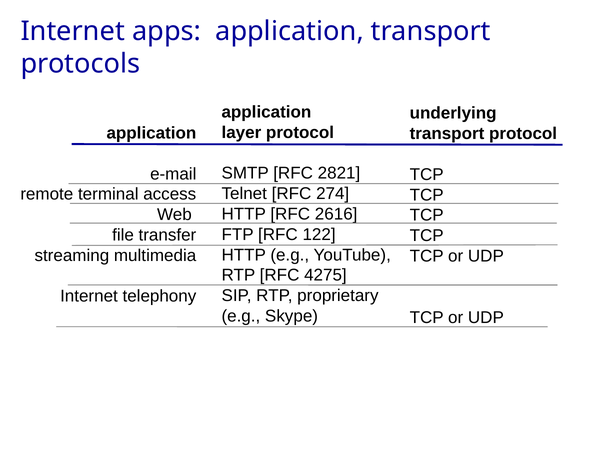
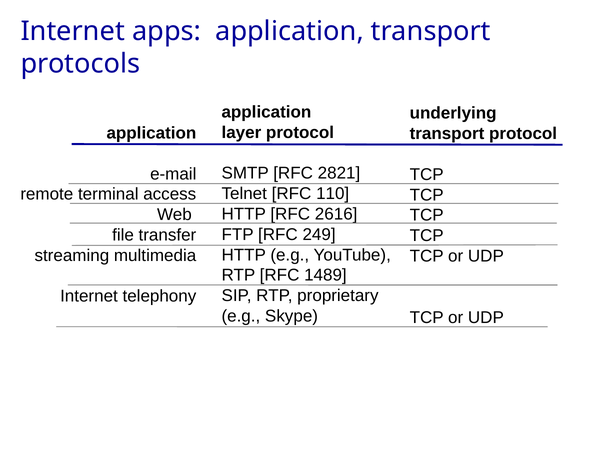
274: 274 -> 110 (333, 194)
122: 122 -> 249 (319, 235)
4275: 4275 -> 1489 (325, 275)
